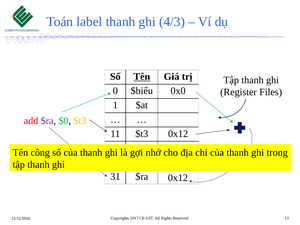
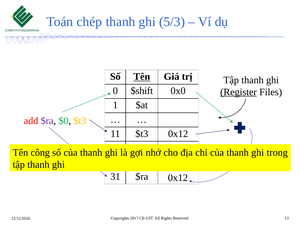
label: label -> chép (89, 22)
4/3: 4/3 -> 5/3 (172, 22)
$biểu: $biểu -> $shift (142, 91)
Register underline: none -> present (239, 92)
